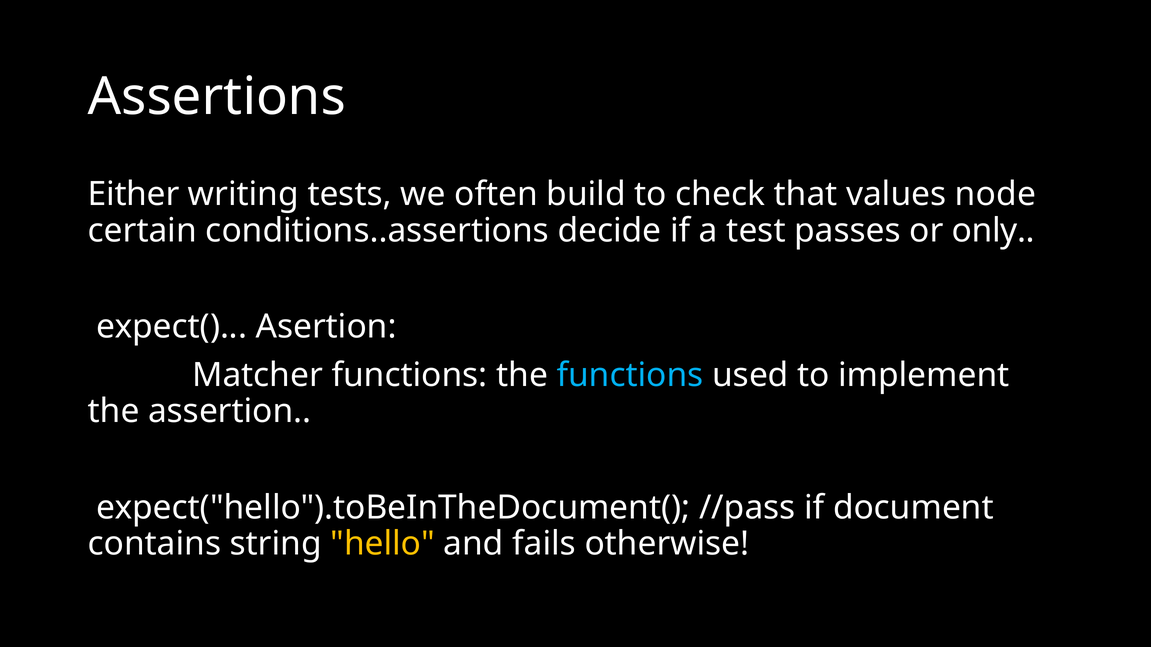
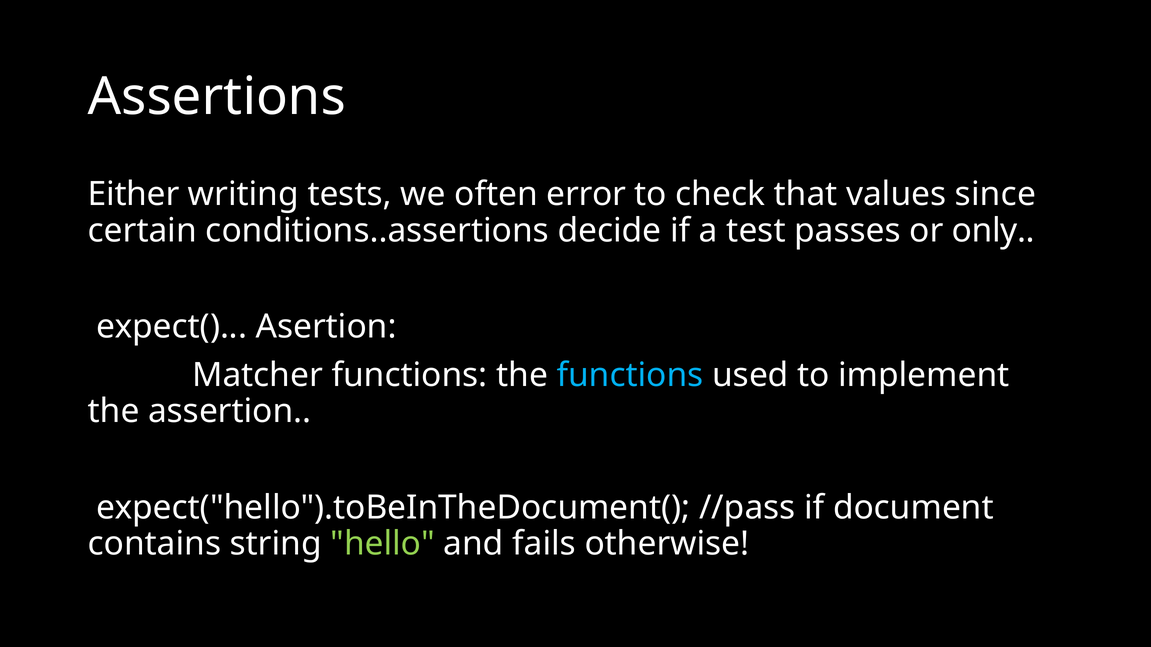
build: build -> error (586, 195)
node: node -> since (996, 195)
hello colour: yellow -> light green (383, 544)
